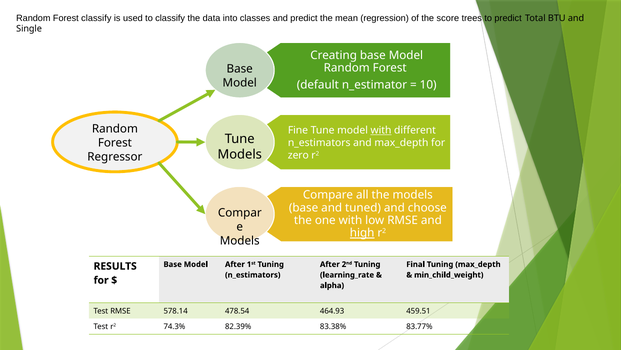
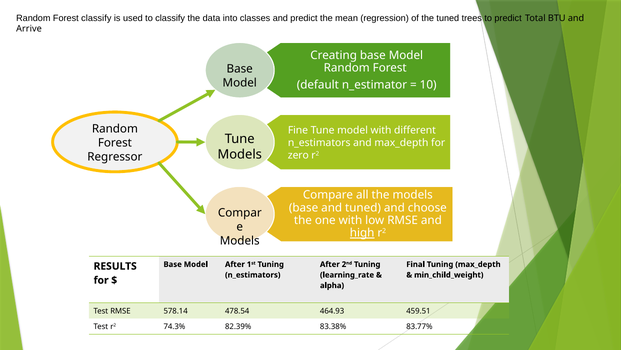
the score: score -> tuned (448, 18)
Single: Single -> Arrive (29, 29)
with underline: present -> none (381, 130)
